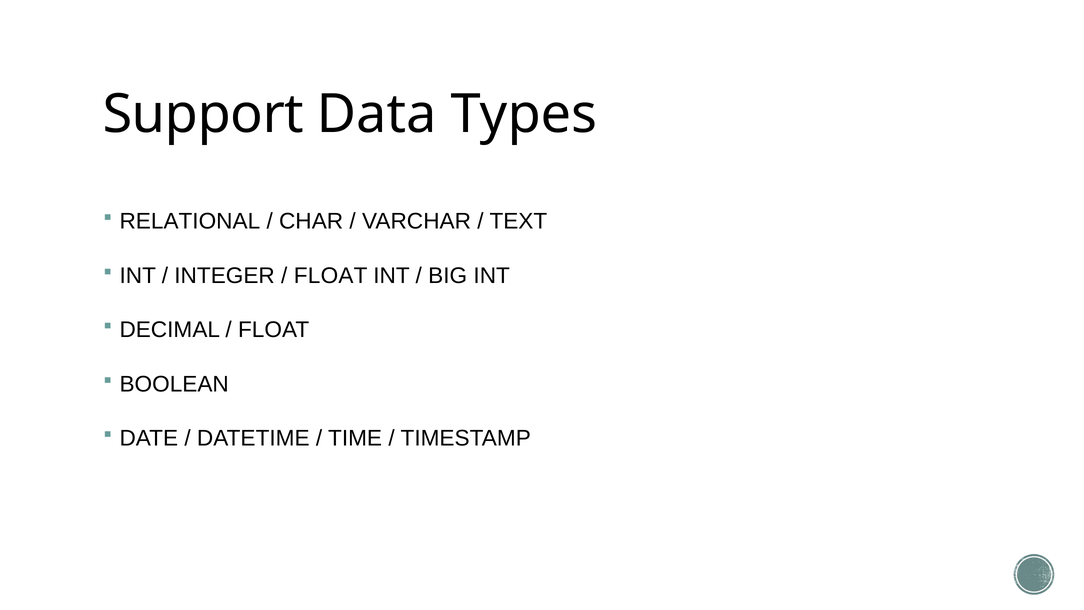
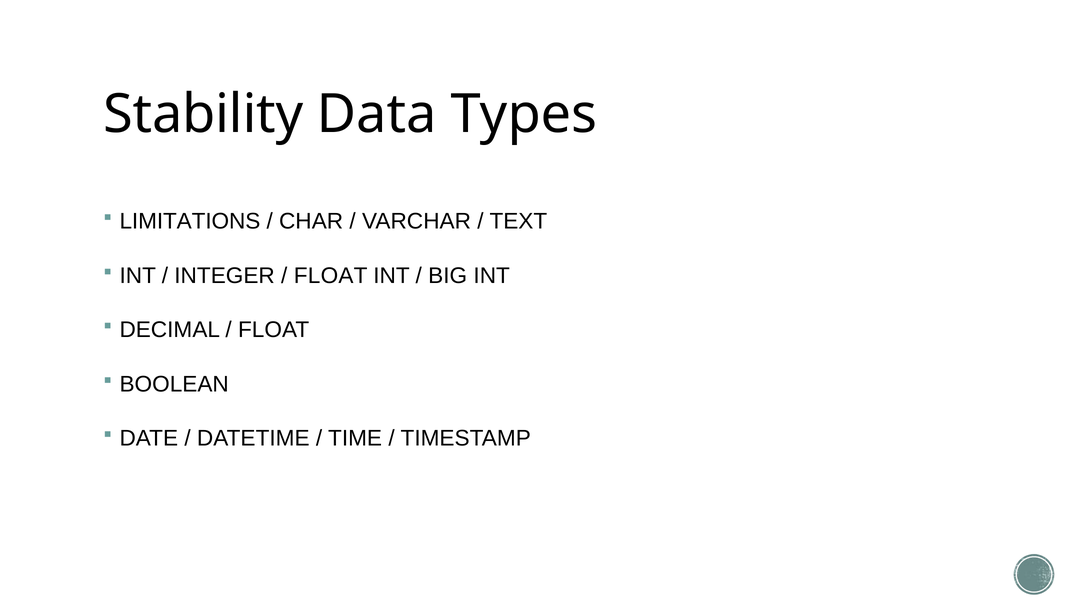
Support: Support -> Stability (203, 114)
RELATIONAL: RELATIONAL -> LIMITATIONS (190, 221)
